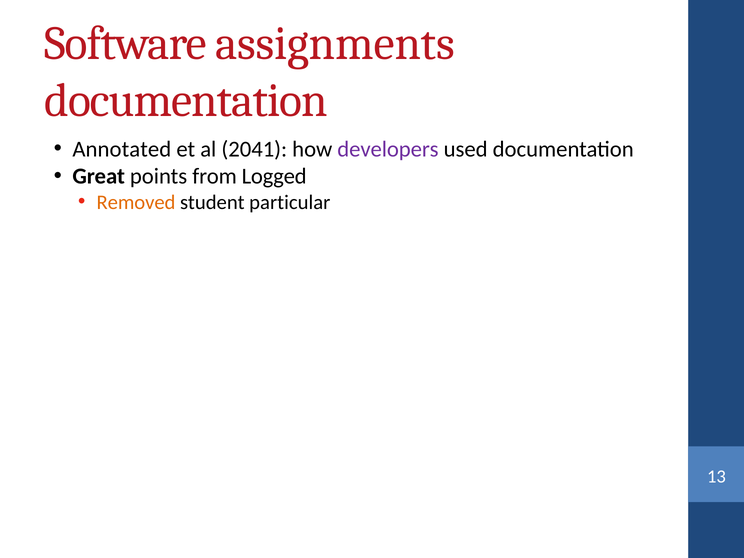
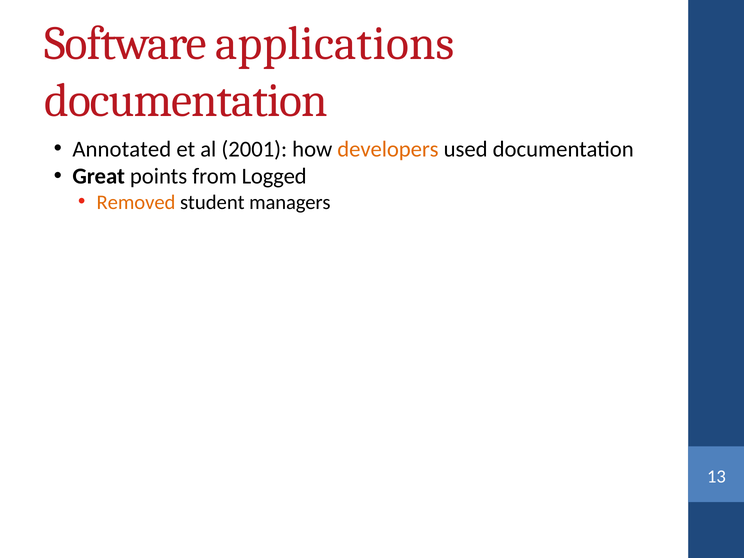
assignments: assignments -> applications (335, 44)
2041: 2041 -> 2001 (254, 149)
developers colour: purple -> orange (388, 149)
particular: particular -> managers (290, 202)
